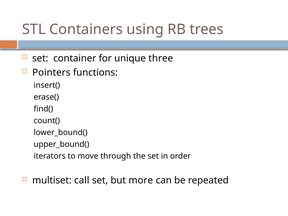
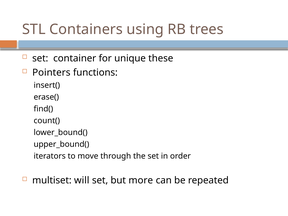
three: three -> these (161, 58)
call: call -> will (82, 180)
